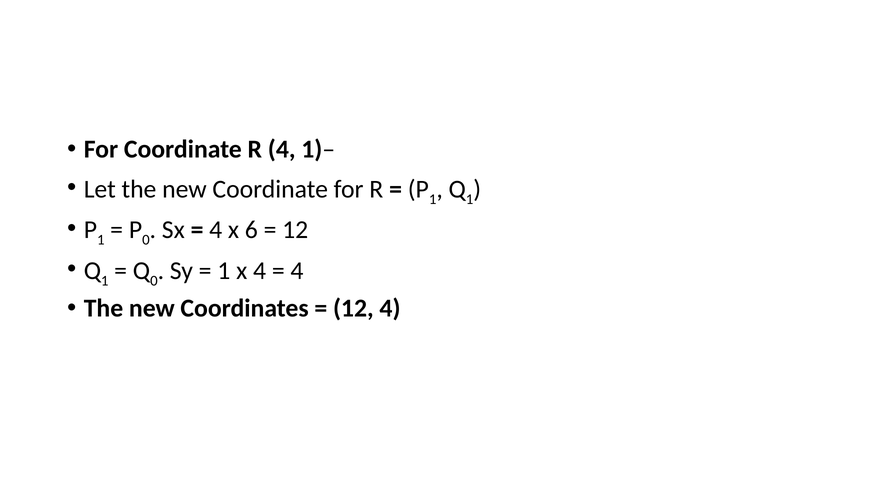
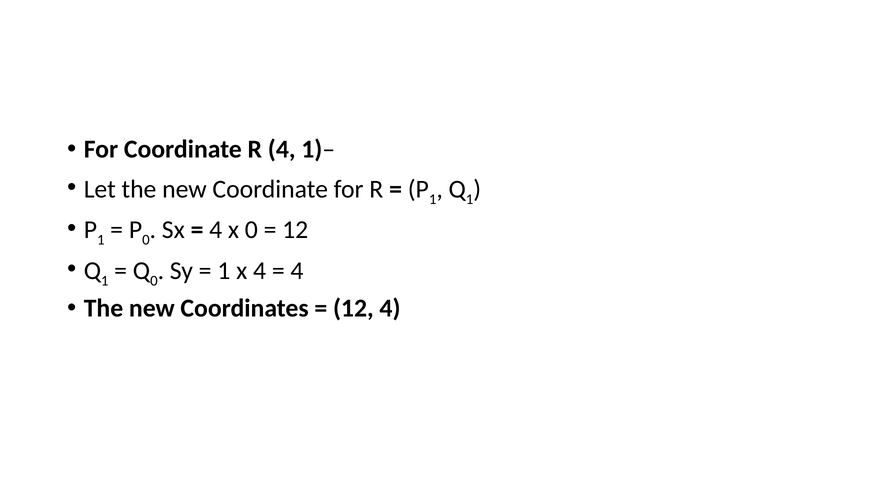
x 6: 6 -> 0 (251, 230)
